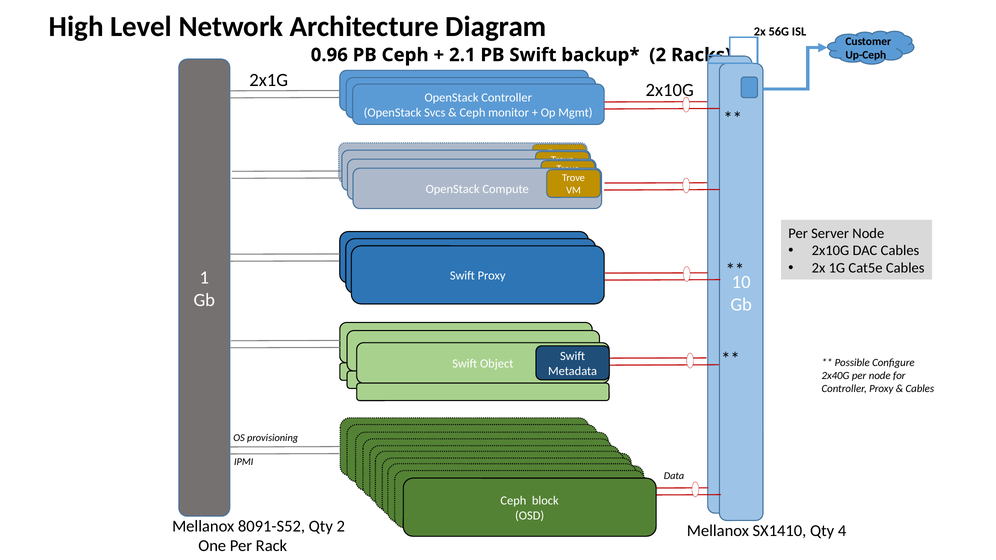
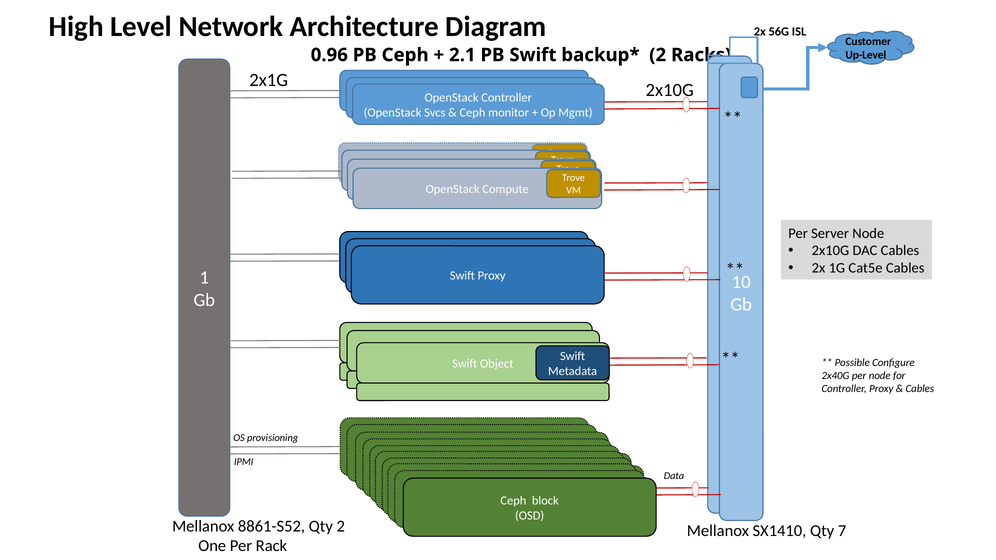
Up-Ceph: Up-Ceph -> Up-Level (866, 55)
8091-S52: 8091-S52 -> 8861-S52 (271, 526)
4: 4 -> 7 (842, 531)
